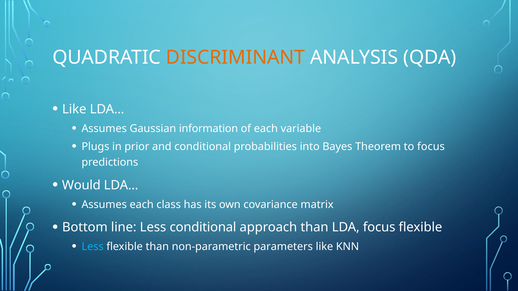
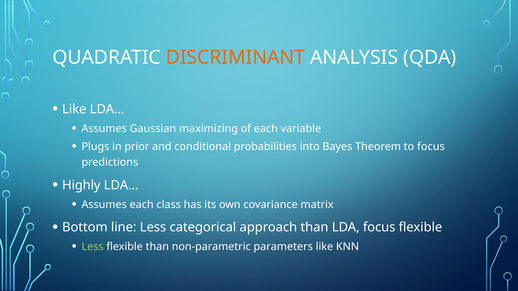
information: information -> maximizing (208, 129)
Would: Would -> Highly (81, 185)
Less conditional: conditional -> categorical (203, 228)
Less colour: light blue -> light green (93, 247)
